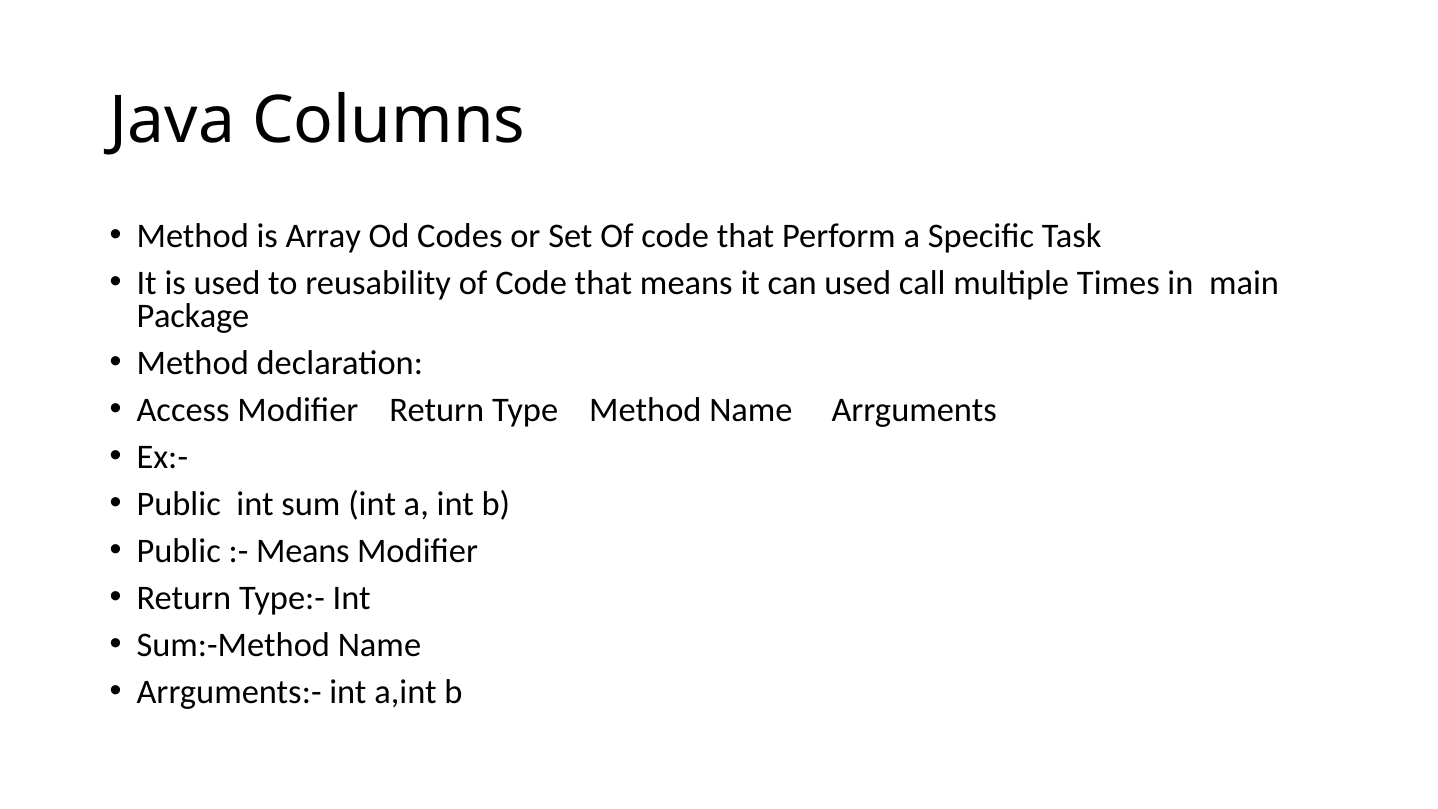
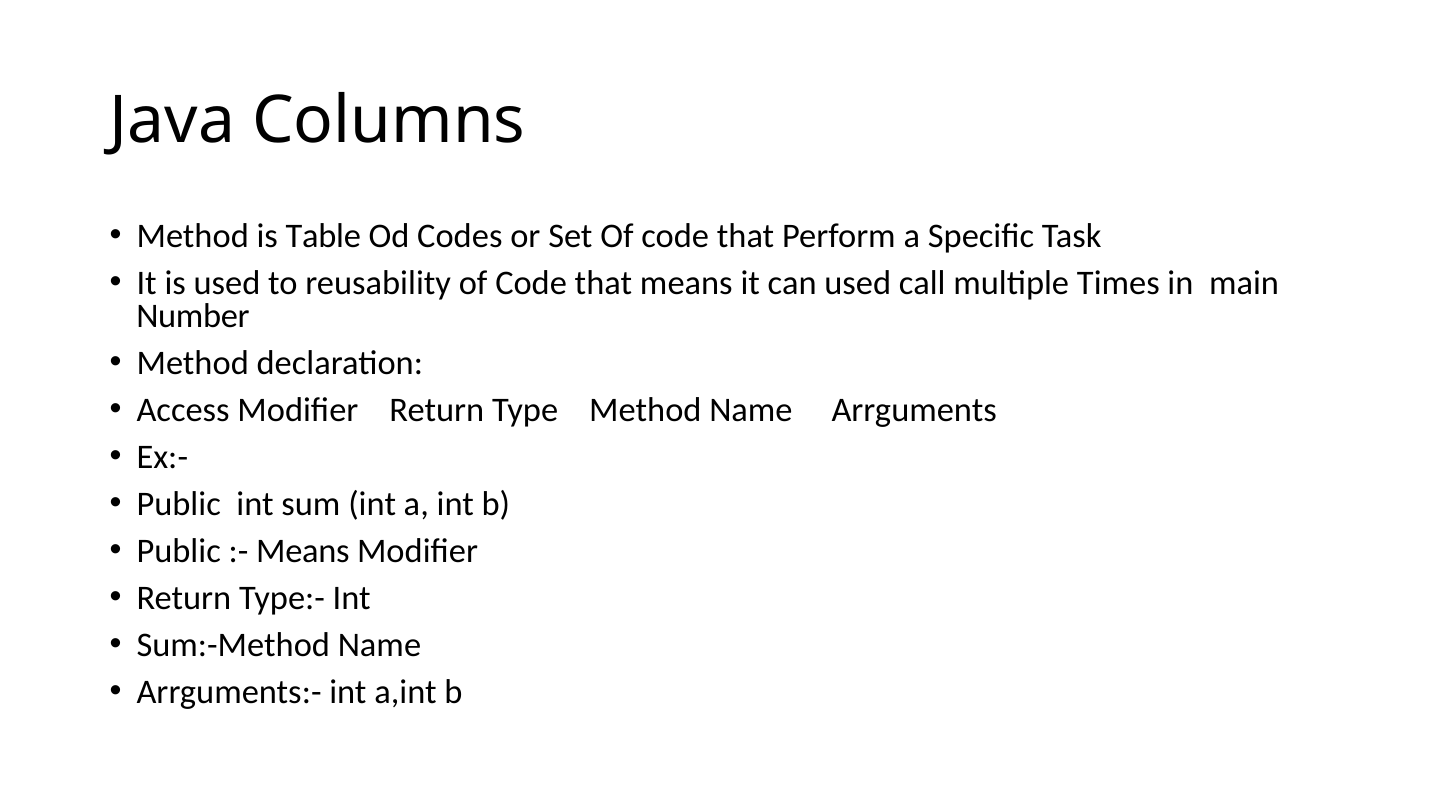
Array: Array -> Table (323, 236)
Package: Package -> Number (193, 317)
